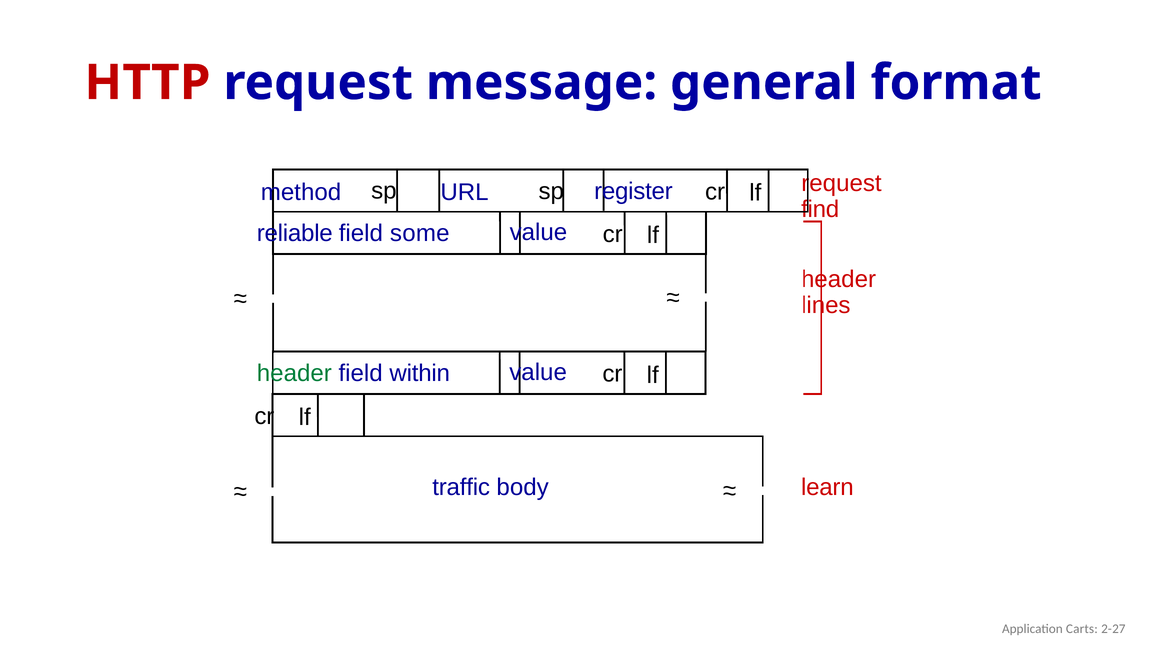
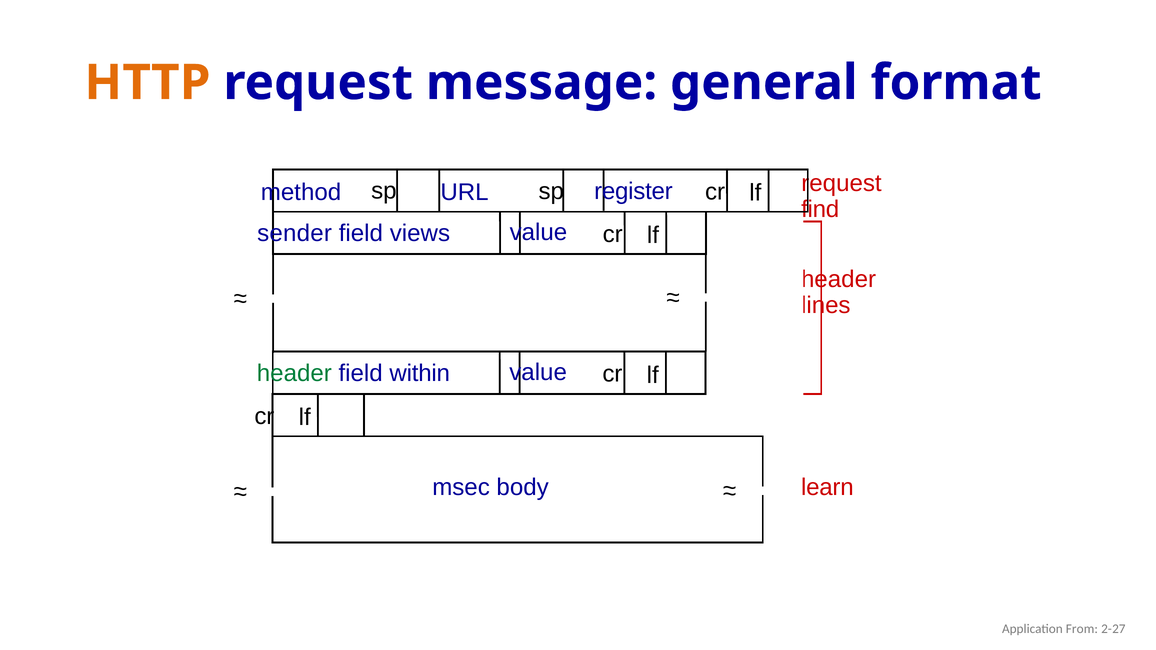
HTTP colour: red -> orange (147, 83)
reliable: reliable -> sender (295, 234)
some: some -> views (420, 234)
traffic: traffic -> msec (461, 488)
Carts: Carts -> From (1082, 629)
